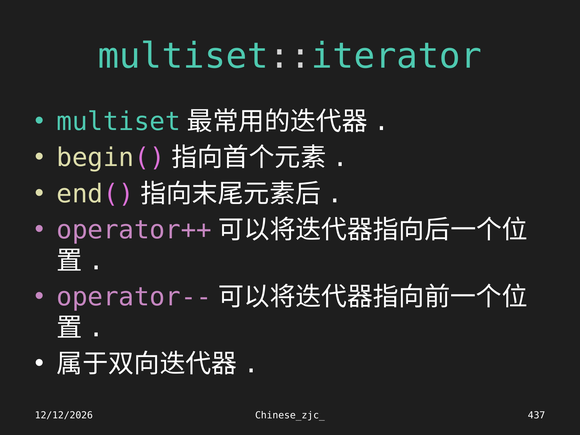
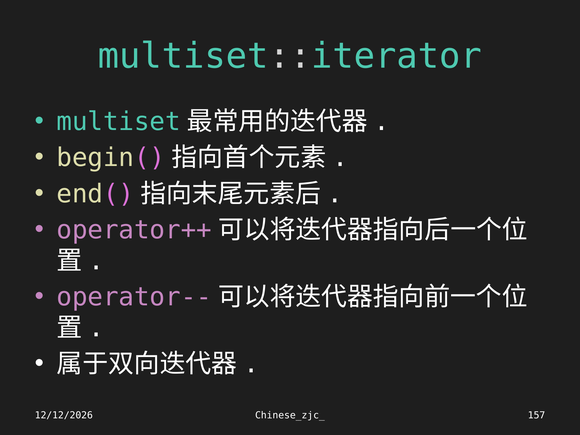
437: 437 -> 157 (537, 415)
